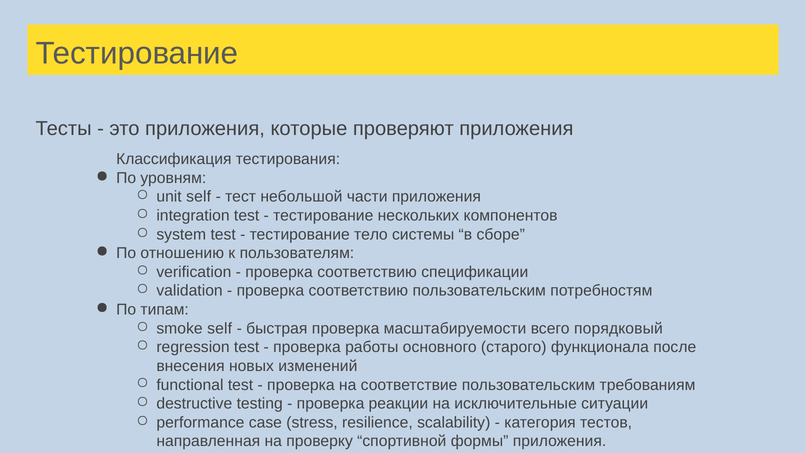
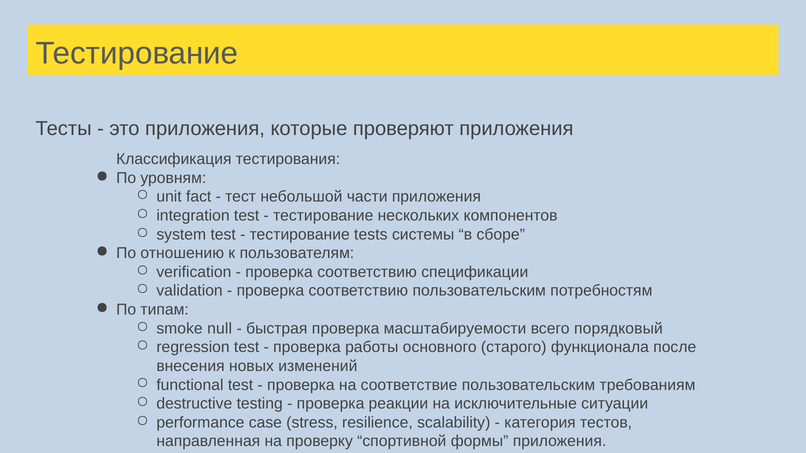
unit self: self -> fact (199, 197)
тело: тело -> tests (371, 235)
smoke self: self -> null (220, 329)
